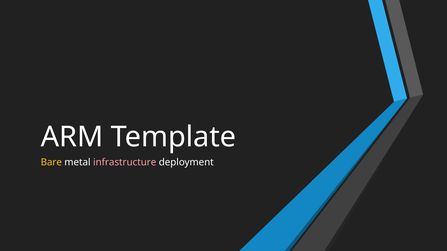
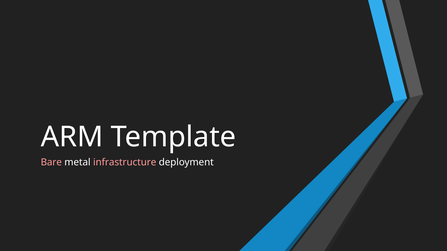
Bare colour: yellow -> pink (51, 163)
